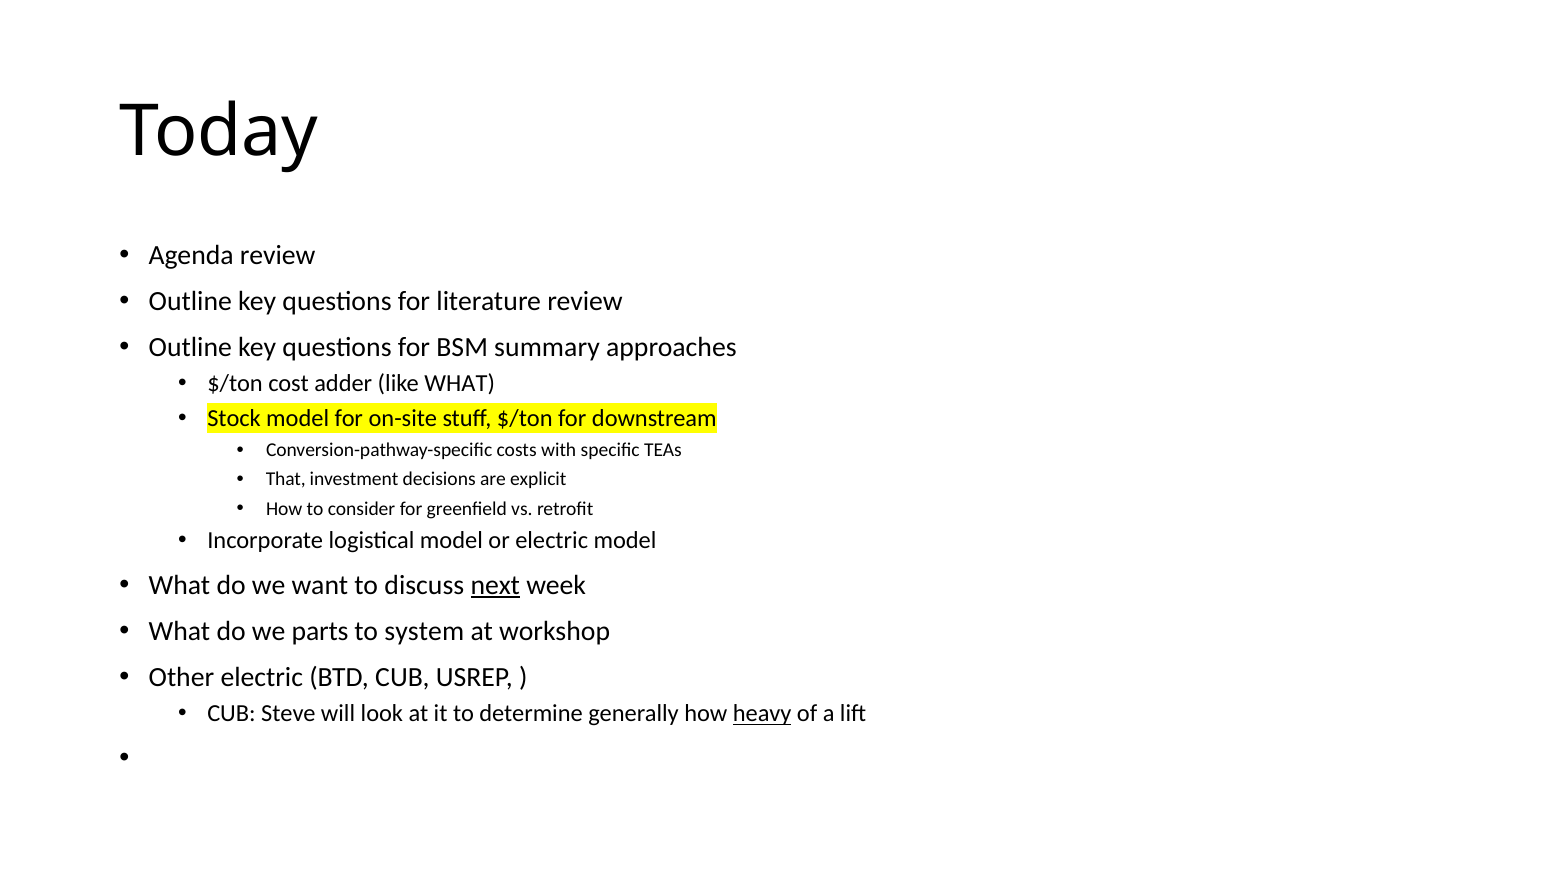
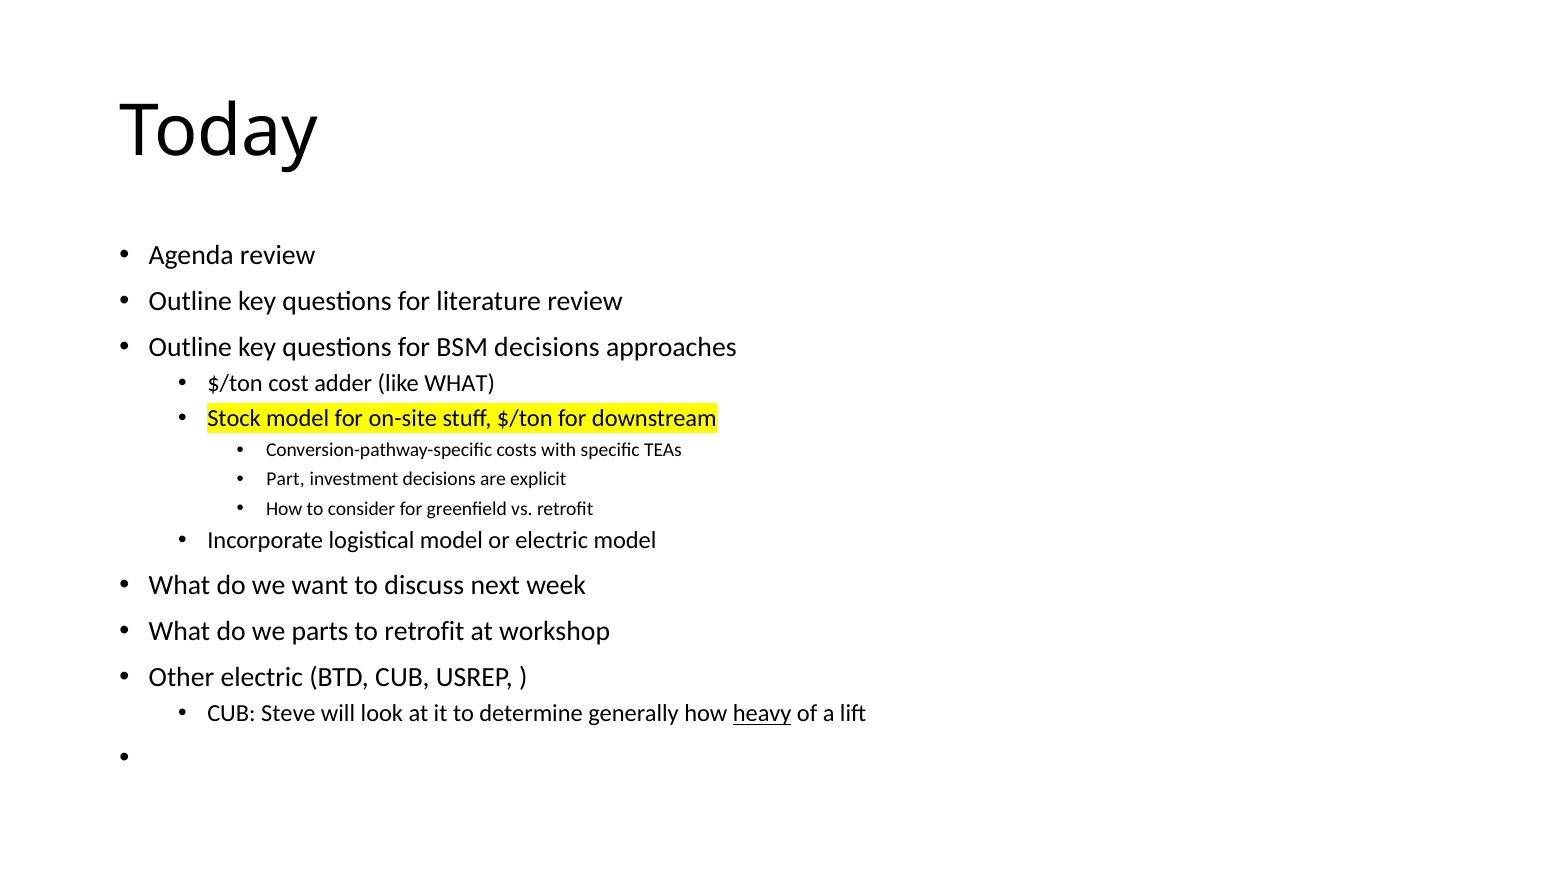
BSM summary: summary -> decisions (547, 348)
That: That -> Part (286, 480)
next underline: present -> none (495, 585)
to system: system -> retrofit (424, 631)
